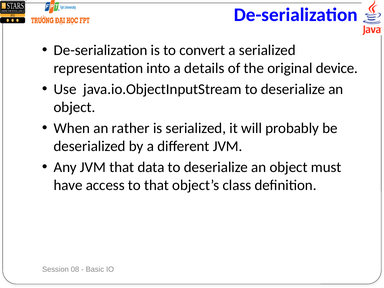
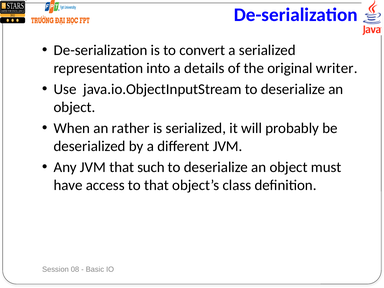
device: device -> writer (337, 68)
data: data -> such (151, 167)
